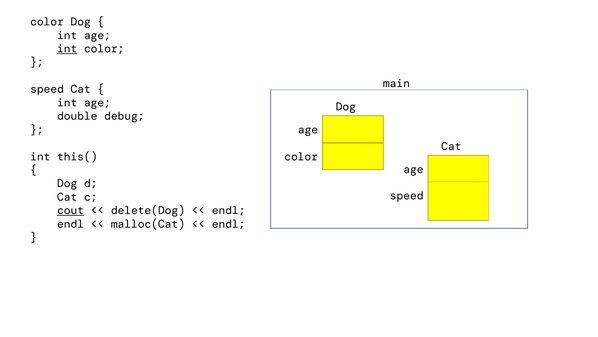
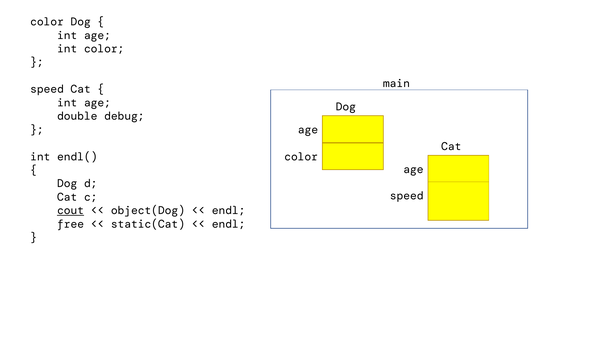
int underline: present -> none (67, 49)
this(: this( -> endl( (77, 156)
delete(Dog: delete(Dog -> object(Dog (148, 210)
endl: endl -> free (71, 224)
malloc(Cat: malloc(Cat -> static(Cat (148, 224)
